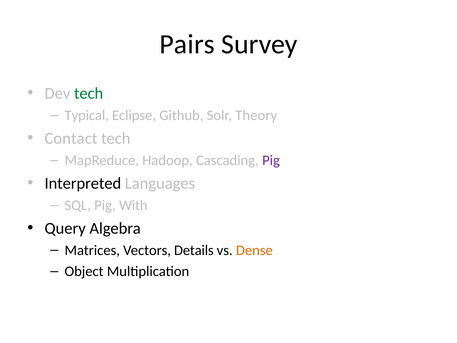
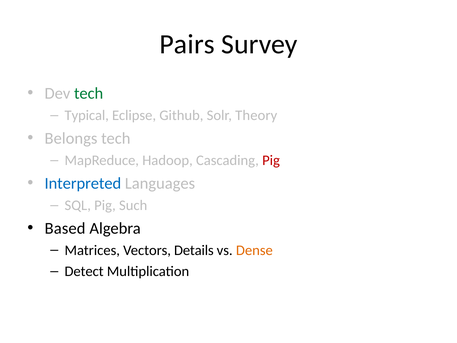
Contact: Contact -> Belongs (71, 138)
Pig colour: purple -> red (271, 160)
Interpreted colour: black -> blue (83, 183)
With: With -> Such (133, 205)
Query: Query -> Based (65, 228)
Object: Object -> Detect (84, 271)
